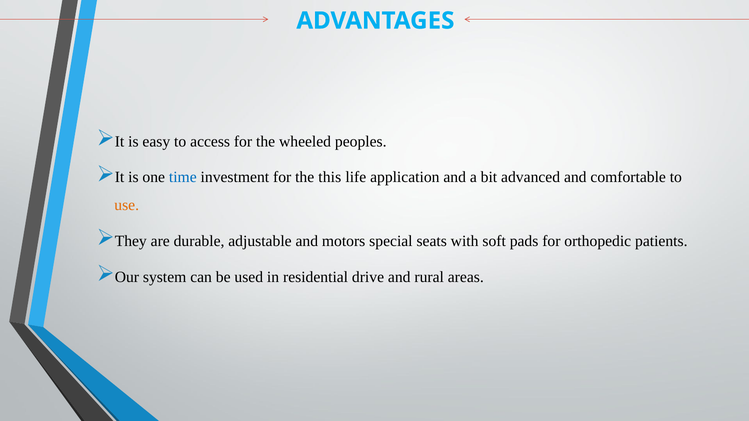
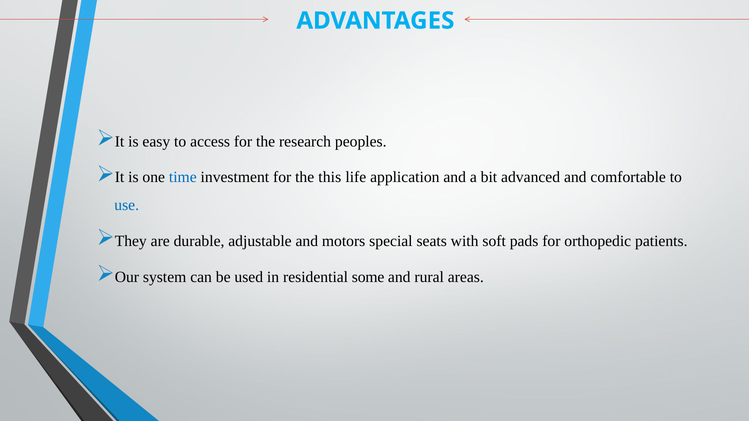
wheeled: wheeled -> research (305, 141)
use colour: orange -> blue (127, 205)
drive: drive -> some (368, 277)
